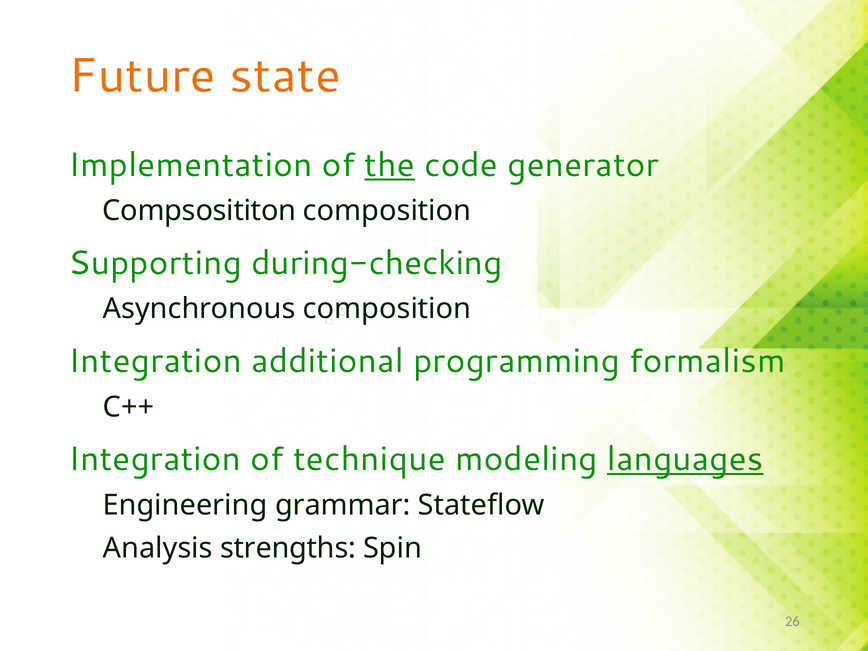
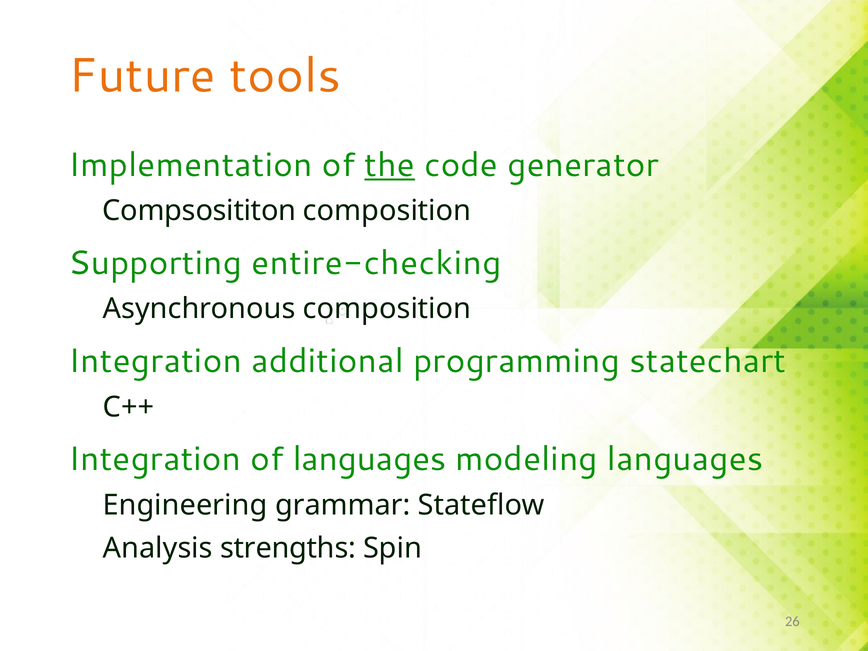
state: state -> tools (285, 76)
during-checking: during-checking -> entire-checking (376, 263)
formalism: formalism -> statechart (708, 361)
of technique: technique -> languages (370, 459)
languages underline: present -> none (685, 459)
